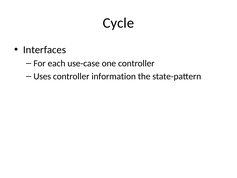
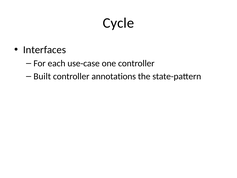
Uses: Uses -> Built (42, 76)
information: information -> annotations (114, 76)
